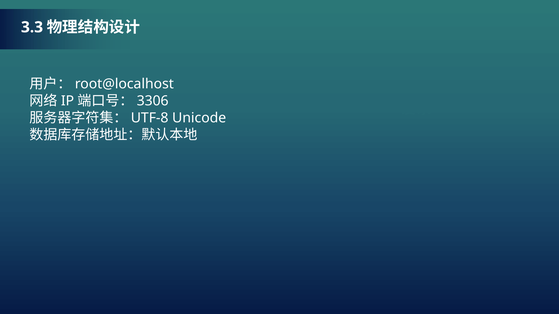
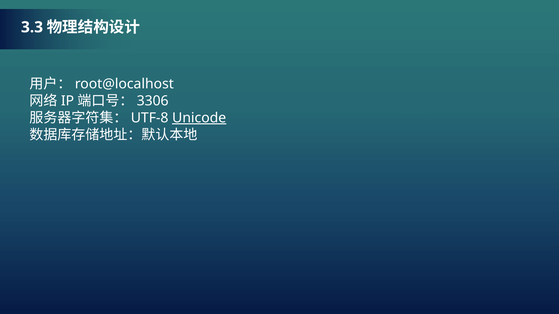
Unicode underline: none -> present (199, 118)
